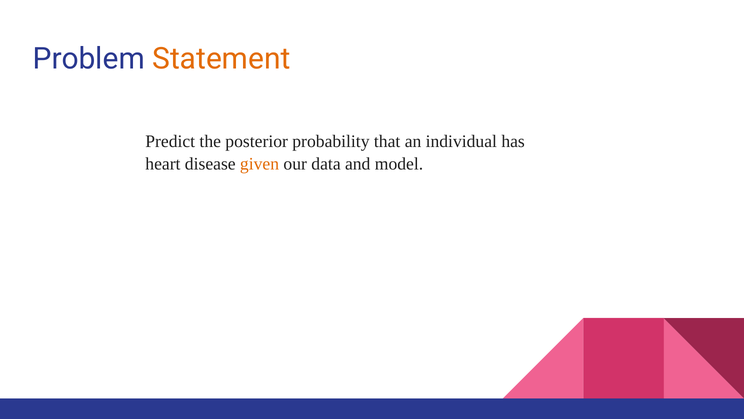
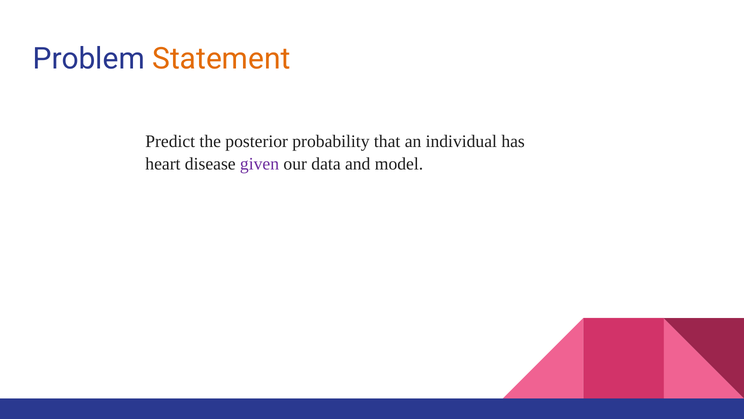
given colour: orange -> purple (260, 164)
